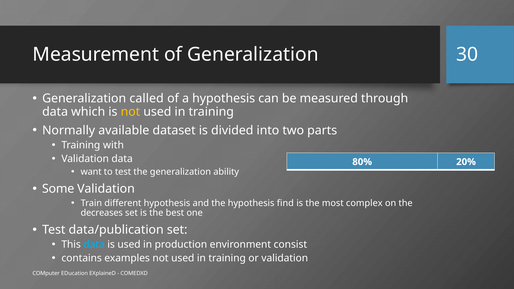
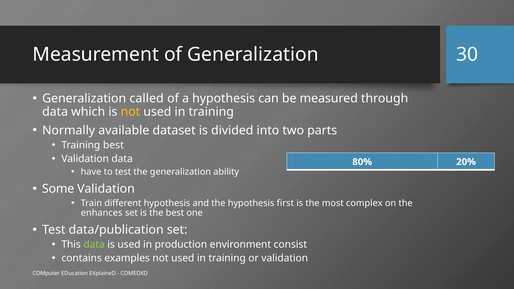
Training with: with -> best (113, 145)
want: want -> have (91, 172)
find: find -> first (285, 203)
decreases: decreases -> enhances (102, 213)
data colour: light blue -> light green (94, 245)
